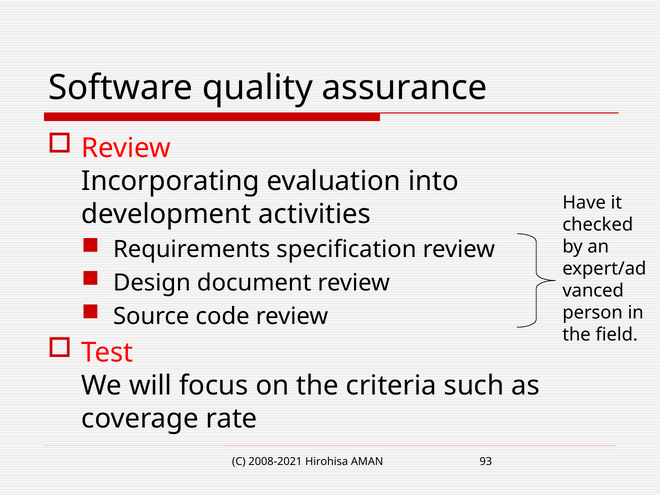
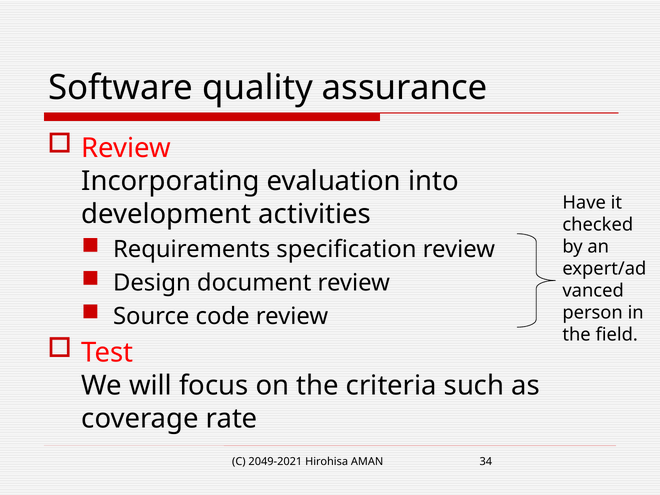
2008-2021: 2008-2021 -> 2049-2021 (275, 461)
93: 93 -> 34 (486, 461)
